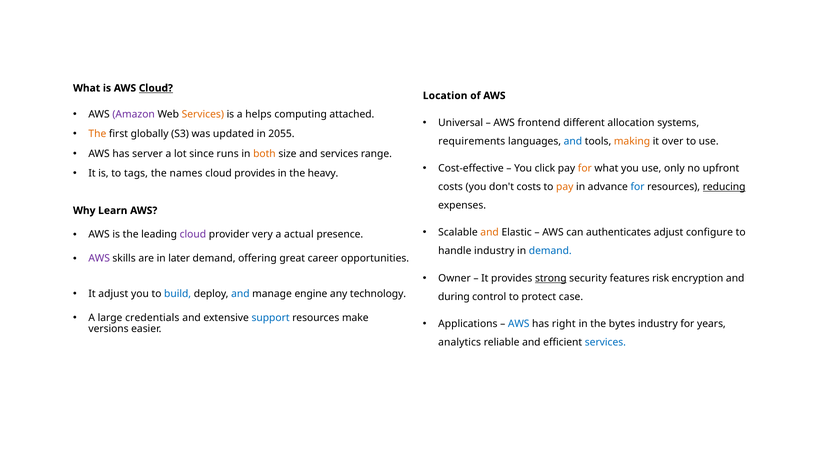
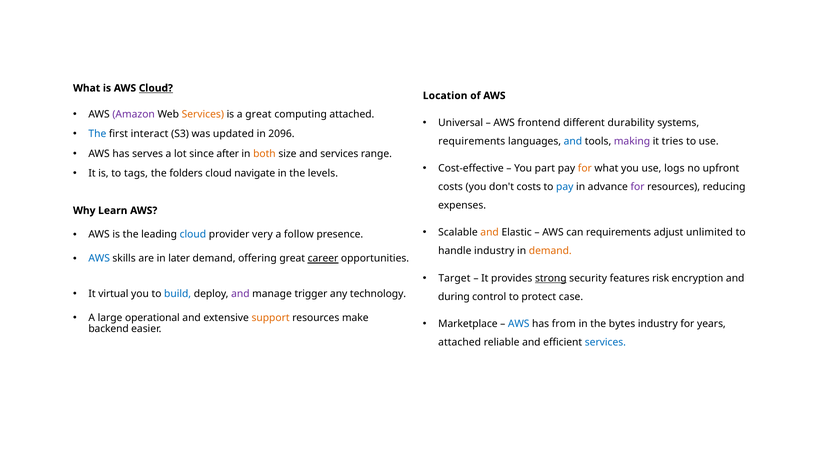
a helps: helps -> great (258, 114)
allocation: allocation -> durability (631, 123)
The colour: orange -> blue (97, 134)
globally: globally -> interact (150, 134)
2055: 2055 -> 2096 (281, 134)
making colour: orange -> purple (632, 141)
over: over -> tries (673, 141)
server: server -> serves (148, 154)
runs: runs -> after (228, 154)
click: click -> part (545, 168)
only: only -> logs (674, 168)
names: names -> folders (186, 173)
cloud provides: provides -> navigate (255, 173)
heavy: heavy -> levels (323, 173)
pay colour: orange -> blue (565, 187)
for colour: blue -> purple (638, 187)
reducing underline: present -> none (724, 187)
can authenticates: authenticates -> requirements (619, 233)
configure: configure -> unlimited (709, 233)
cloud colour: purple -> blue (193, 235)
actual: actual -> follow (299, 235)
demand colour: blue -> orange (550, 251)
AWS colour: purple -> blue (99, 258)
career underline: none -> present (323, 258)
Owner: Owner -> Target (454, 278)
It adjust: adjust -> virtual (113, 294)
and colour: blue -> purple (240, 294)
engine: engine -> trigger (311, 294)
credentials: credentials -> operational (152, 318)
support colour: blue -> orange (271, 318)
Applications: Applications -> Marketplace (468, 324)
right: right -> from (564, 324)
versions: versions -> backend (109, 329)
analytics: analytics -> attached (460, 342)
